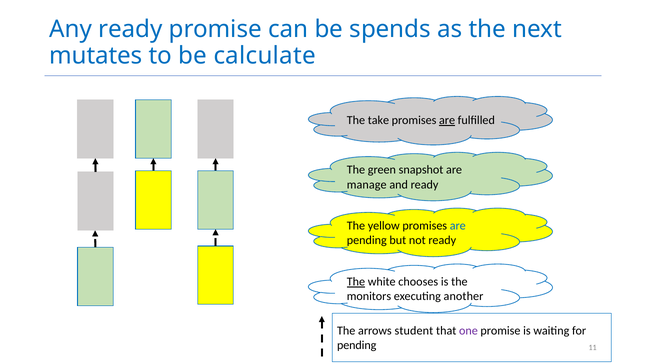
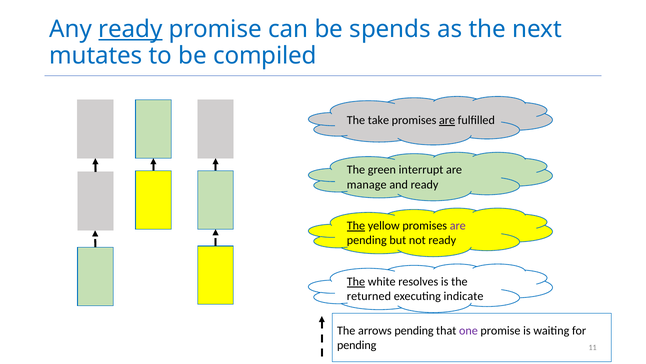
ready underline: none -> present (130, 29)
calculate: calculate -> compiled (265, 56)
snapshot: snapshot -> interrupt (421, 170)
The underline: none -> present (356, 225)
are colour: blue -> purple (458, 225)
chooses: chooses -> resolves (418, 281)
monitors: monitors -> returned (369, 296)
another: another -> indicate (464, 296)
arrows student: student -> pending (414, 330)
